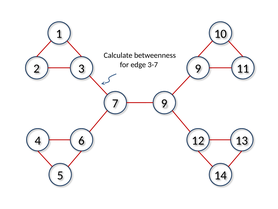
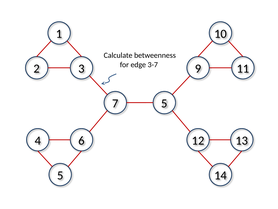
7 9: 9 -> 5 (164, 103)
